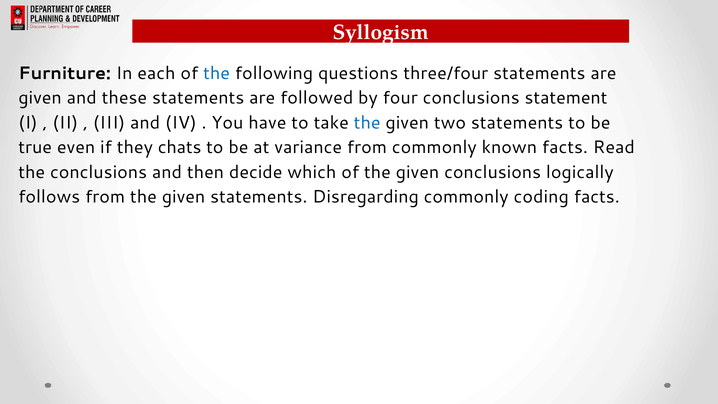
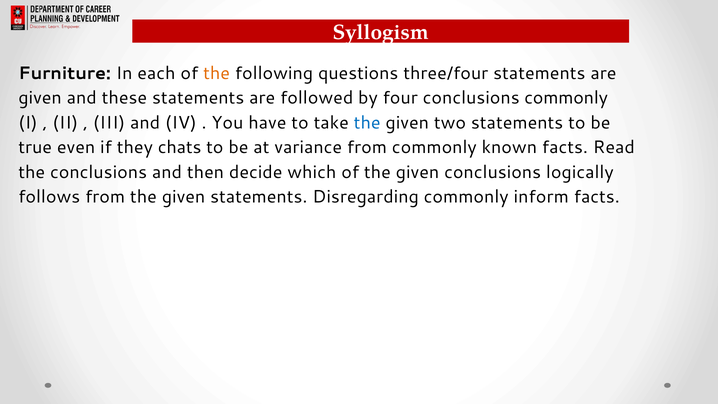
the colour: blue -> orange (217, 73)
conclusions statement: statement -> commonly (566, 98)
coding: coding -> inform (541, 197)
